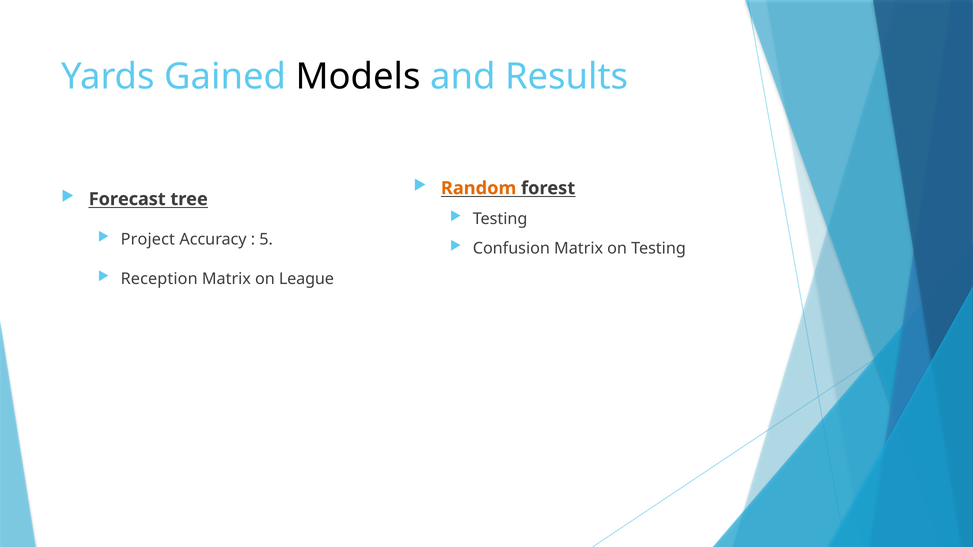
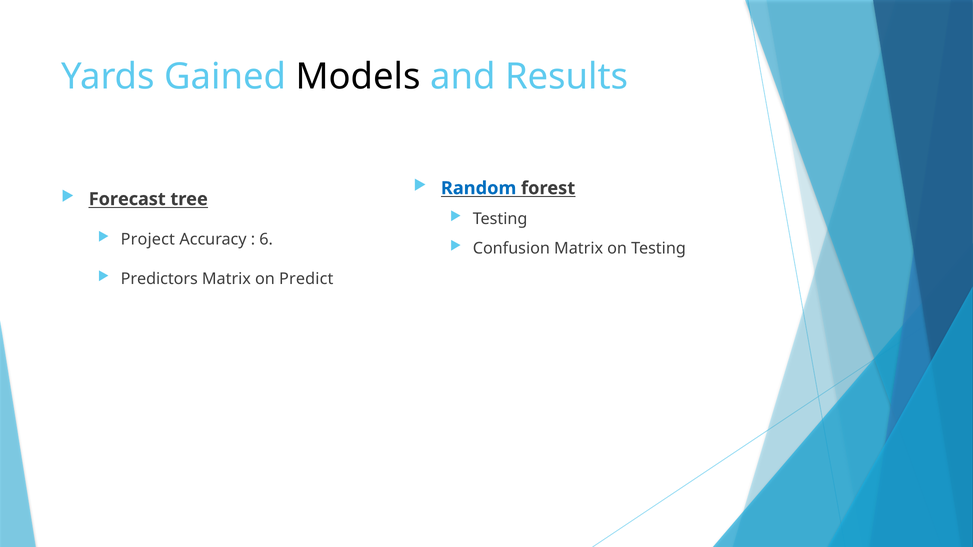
Random colour: orange -> blue (479, 188)
5: 5 -> 6 (266, 240)
Reception: Reception -> Predictors (159, 279)
League: League -> Predict (306, 279)
